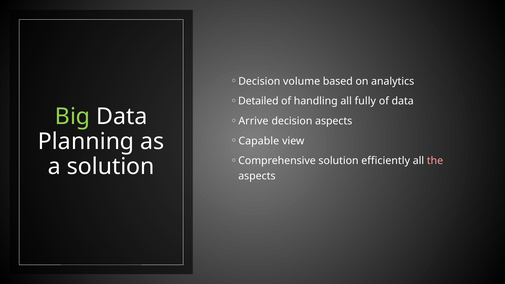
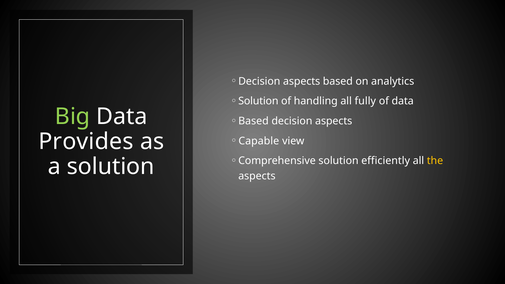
volume: volume -> aspects (302, 81)
Detailed: Detailed -> Solution (258, 101)
Arrive: Arrive -> Based (253, 121)
Planning: Planning -> Provides (86, 142)
the colour: pink -> yellow (435, 161)
